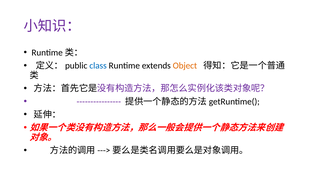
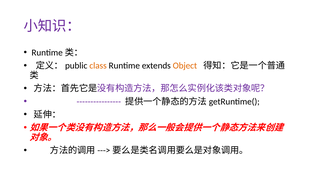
class colour: blue -> orange (98, 66)
